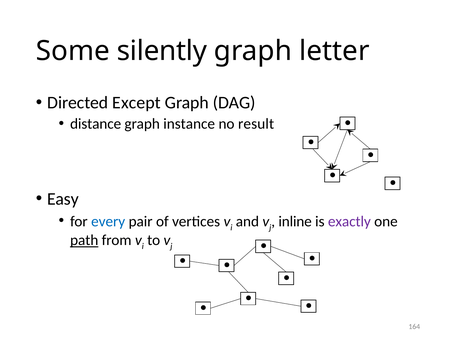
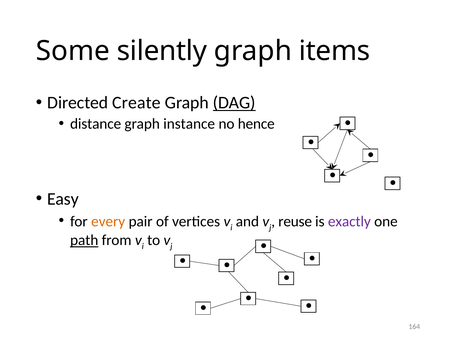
letter: letter -> items (335, 51)
Except: Except -> Create (137, 103)
DAG underline: none -> present (234, 103)
result: result -> hence (256, 124)
every colour: blue -> orange (108, 222)
inline: inline -> reuse (295, 222)
